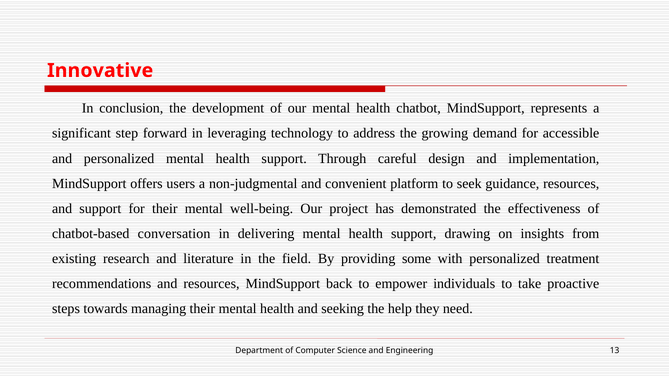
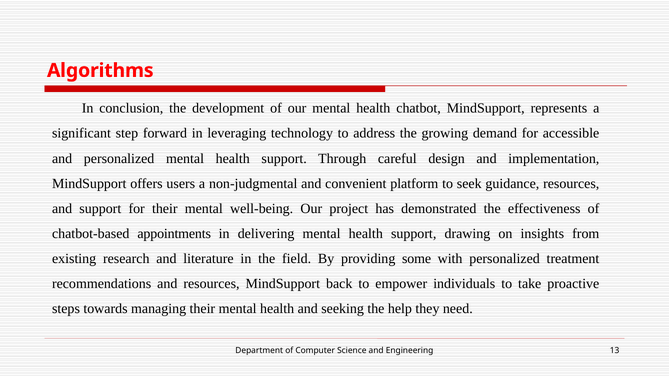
Innovative: Innovative -> Algorithms (100, 71)
conversation: conversation -> appointments (174, 234)
